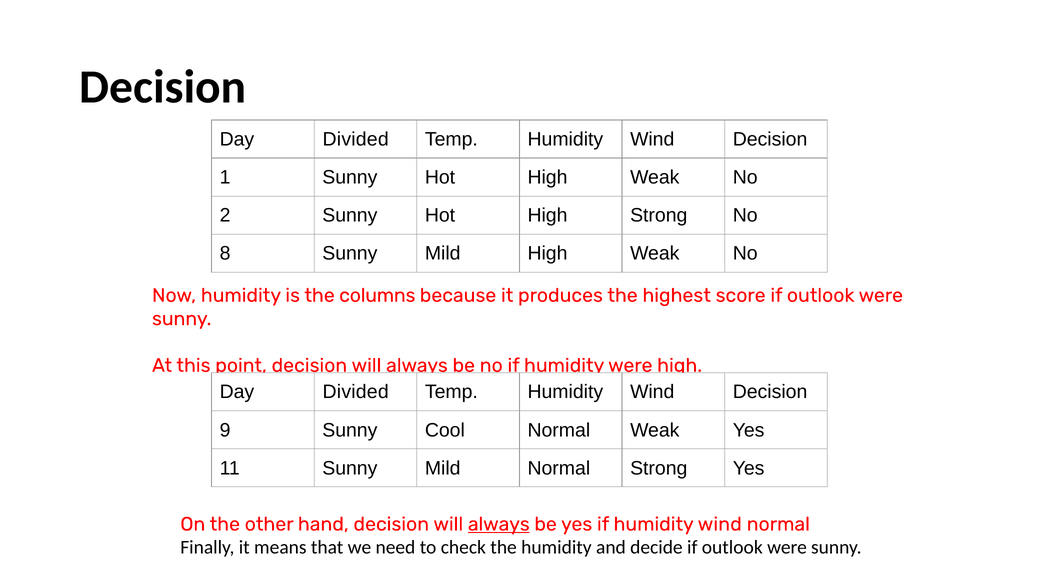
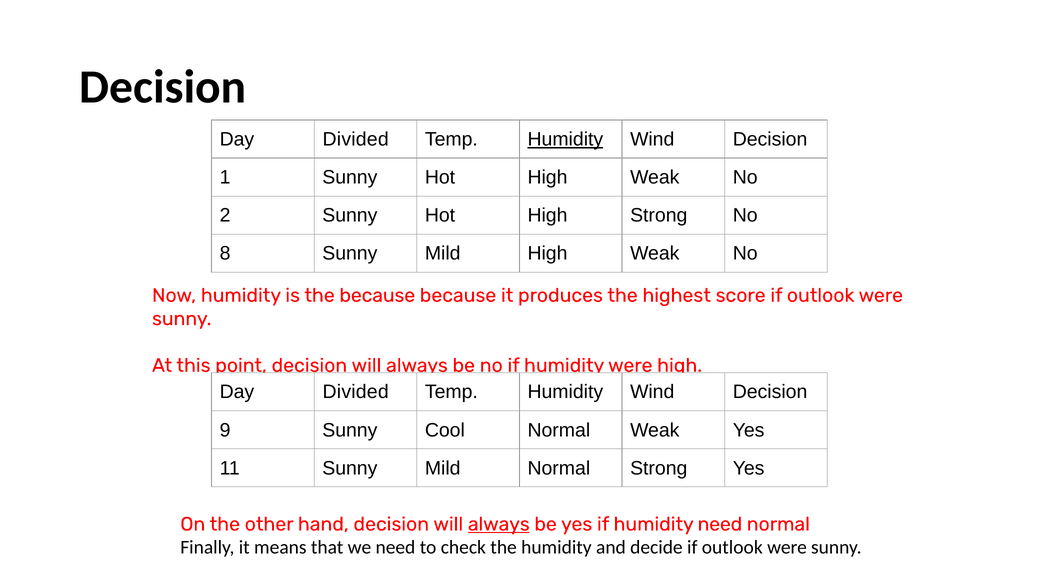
Humidity underline: none -> present (565, 140)
the columns: columns -> because (377, 296)
if humidity wind: wind -> need (720, 525)
